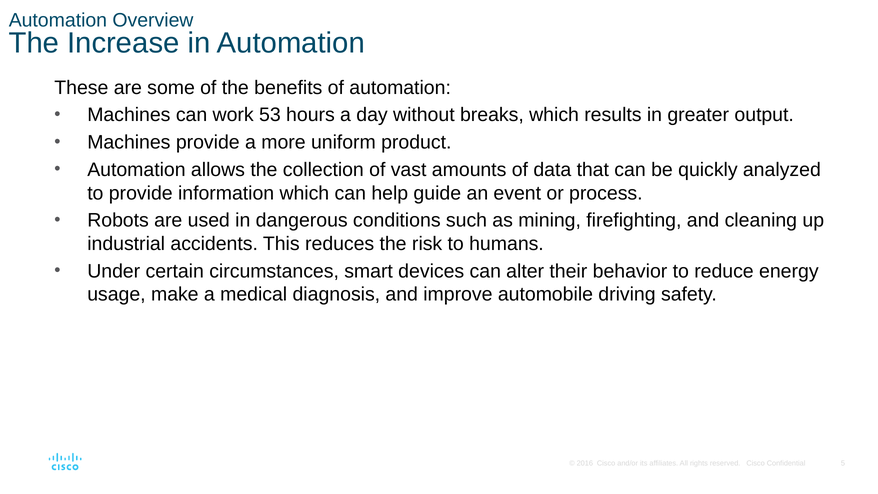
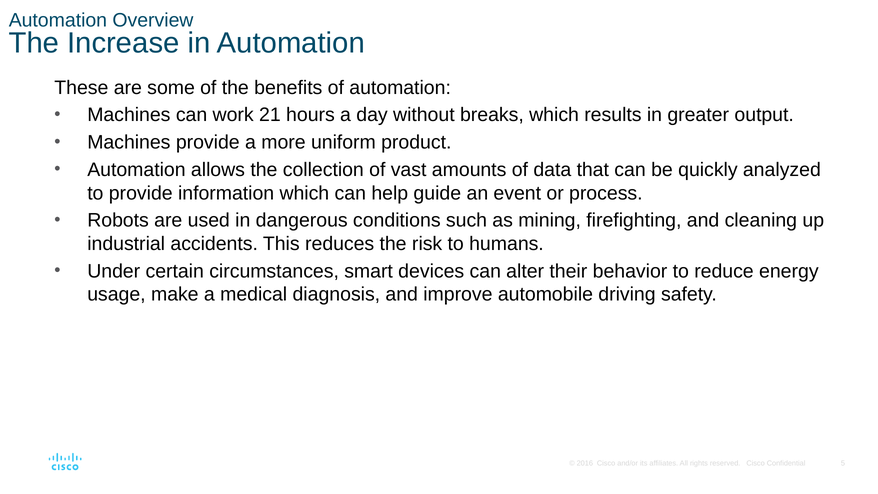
53: 53 -> 21 (270, 115)
